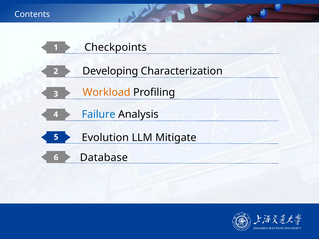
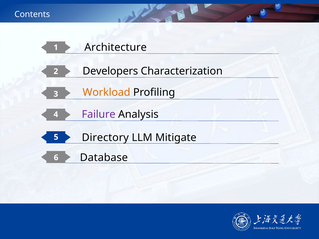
Checkpoints: Checkpoints -> Architecture (116, 47)
Developing: Developing -> Developers (110, 71)
Failure colour: blue -> purple (99, 115)
Evolution: Evolution -> Directory (105, 138)
